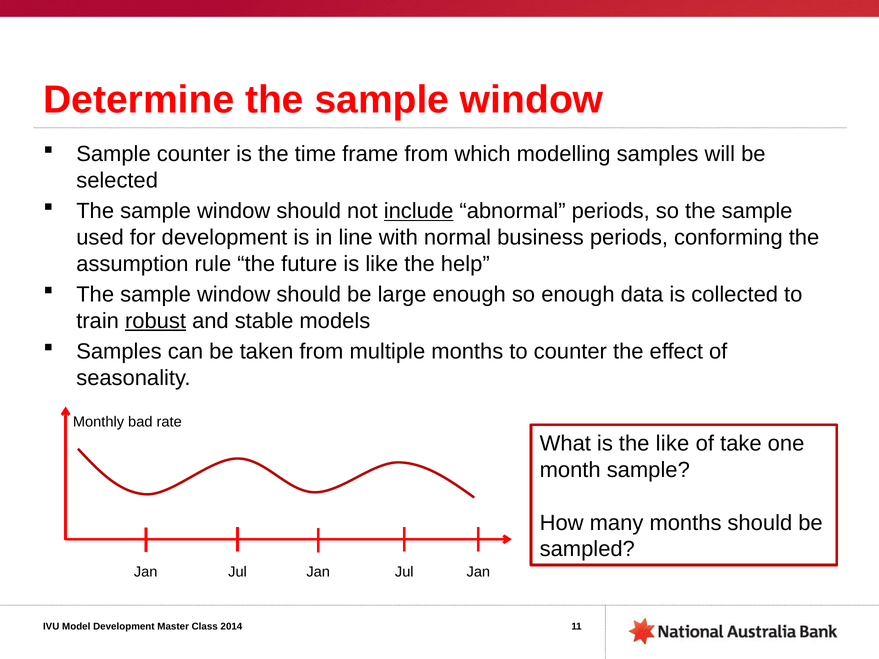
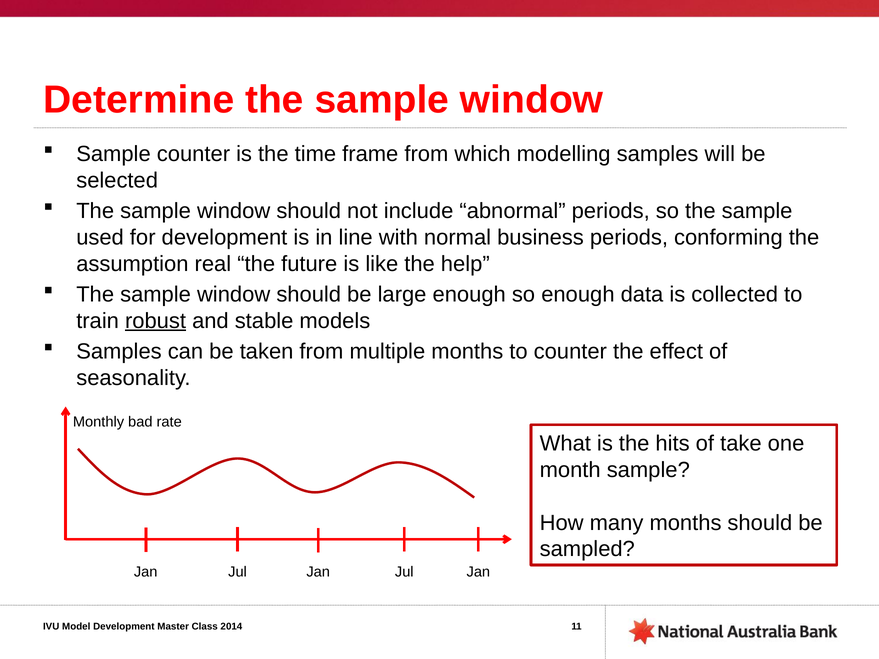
include underline: present -> none (419, 211)
rule: rule -> real (213, 264)
the like: like -> hits (673, 444)
